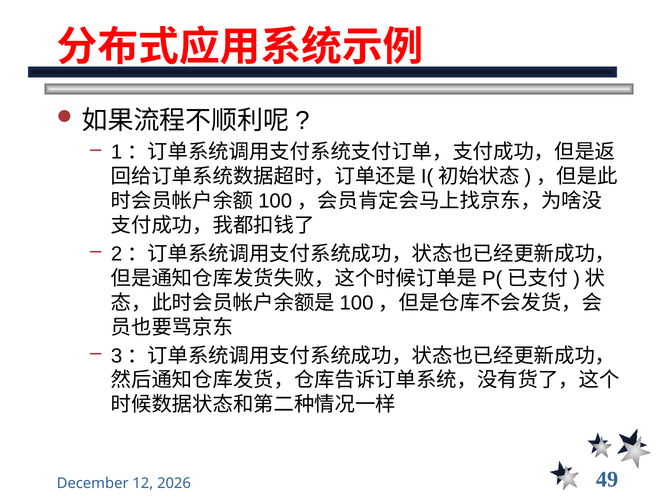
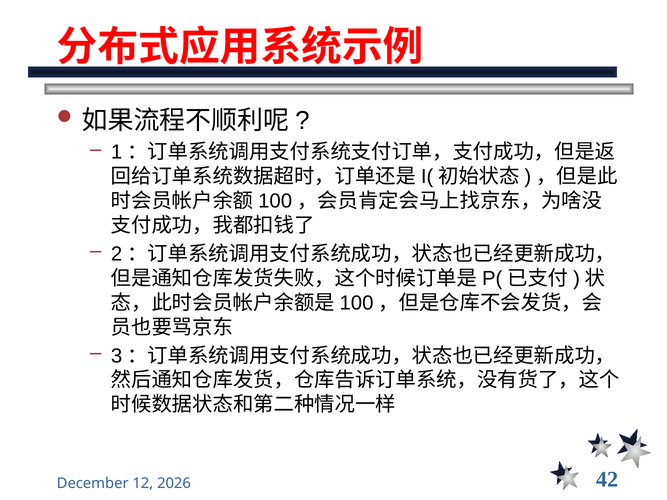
49: 49 -> 42 (607, 480)
